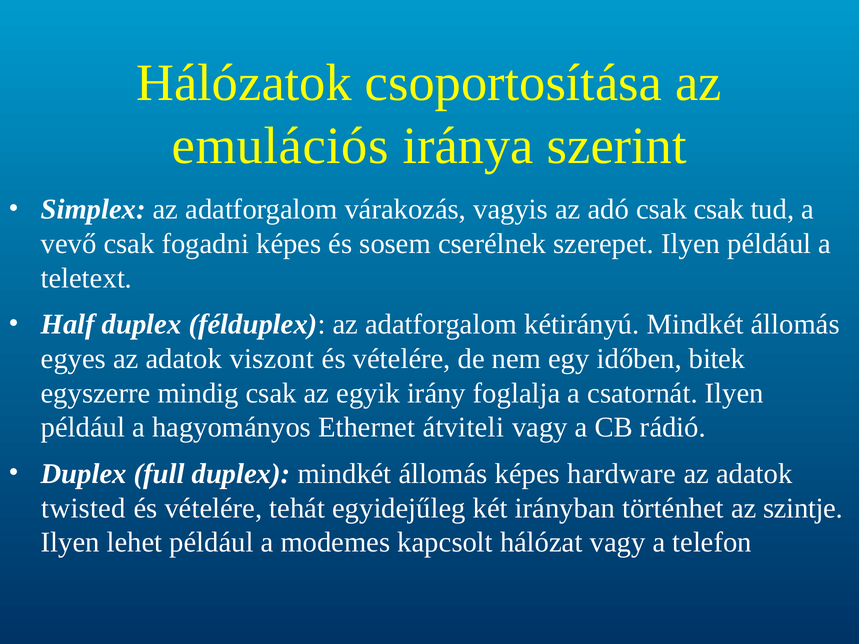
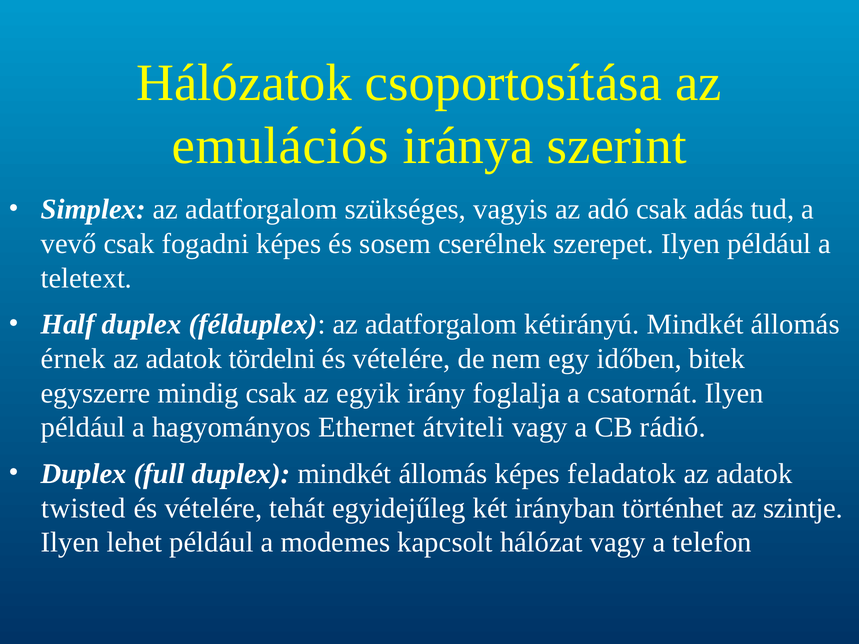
várakozás: várakozás -> szükséges (405, 210)
csak csak: csak -> adás (719, 210)
egyes: egyes -> érnek (73, 359)
viszont: viszont -> tördelni (272, 359)
hardware: hardware -> feladatok (622, 474)
